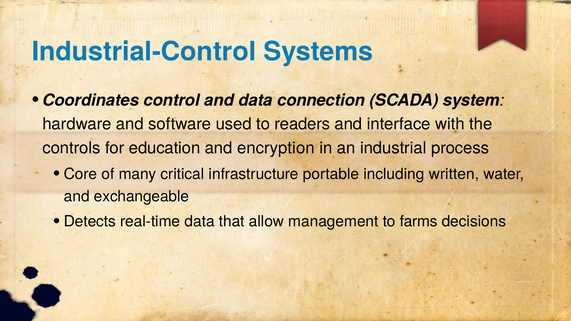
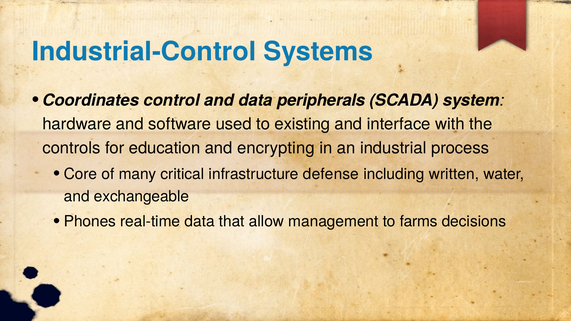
connection: connection -> peripherals (321, 100)
readers: readers -> existing (302, 124)
encryption: encryption -> encrypting (276, 148)
portable: portable -> defense (331, 174)
Detects: Detects -> Phones (90, 222)
